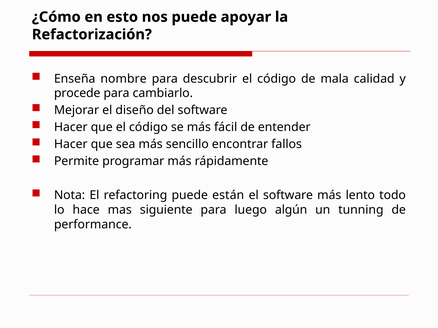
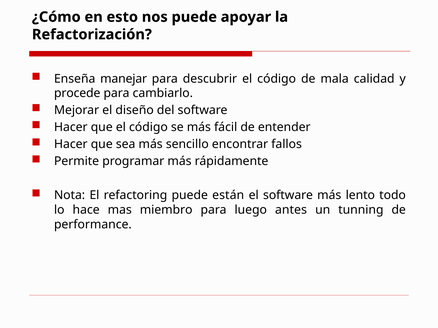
nombre: nombre -> manejar (124, 79)
siguiente: siguiente -> miembro (166, 210)
algún: algún -> antes (291, 210)
